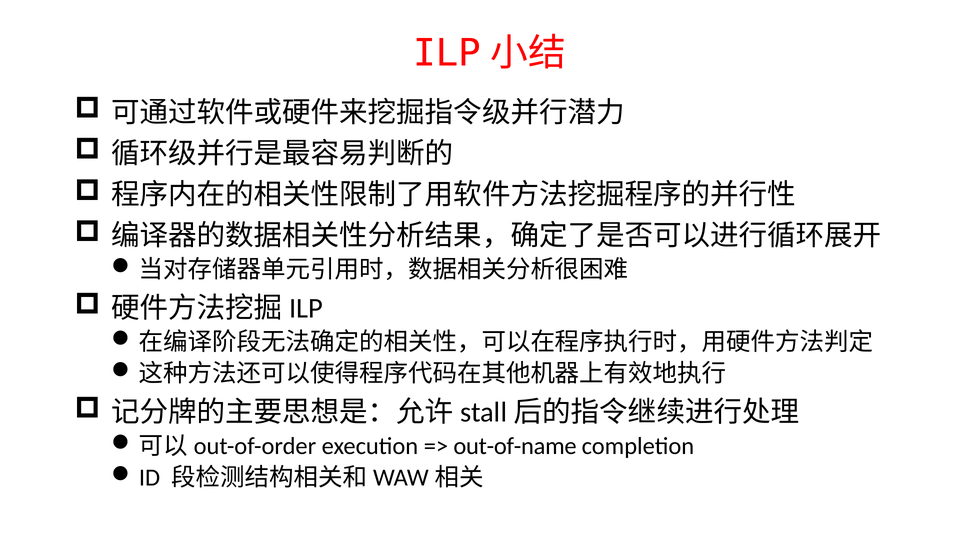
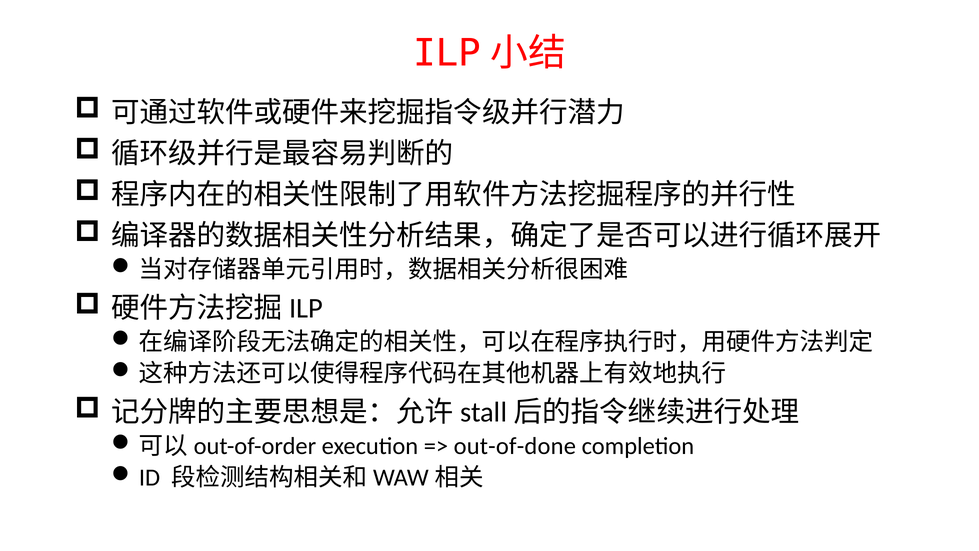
out-of-name: out-of-name -> out-of-done (515, 446)
